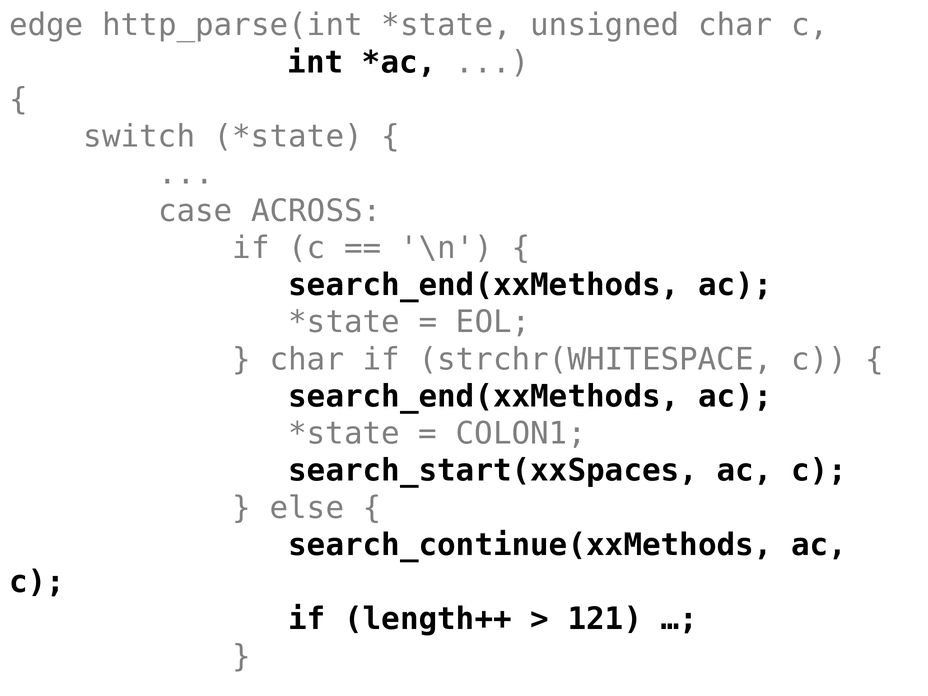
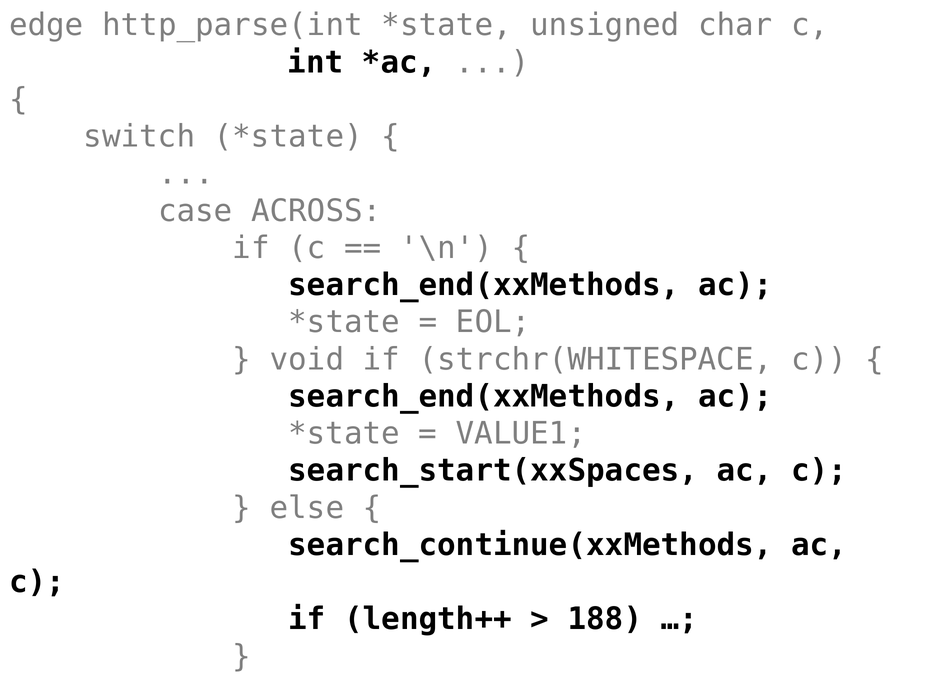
char: char -> void (307, 359)
COLON1: COLON1 -> VALUE1 (521, 434)
121: 121 -> 188 (605, 619)
